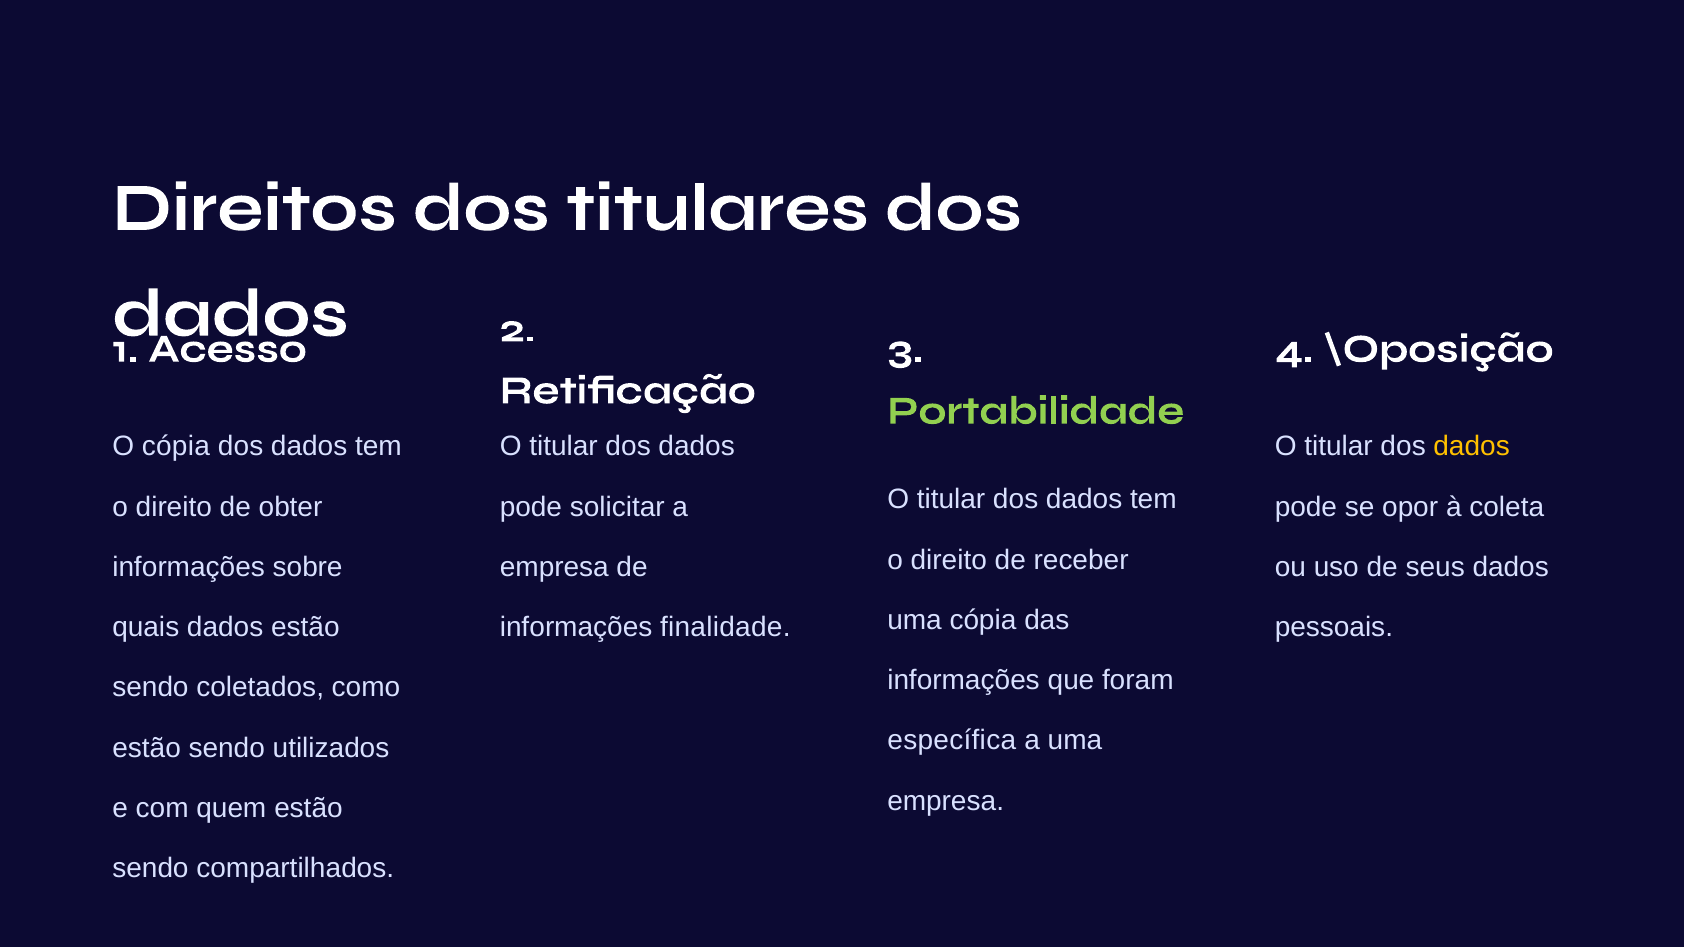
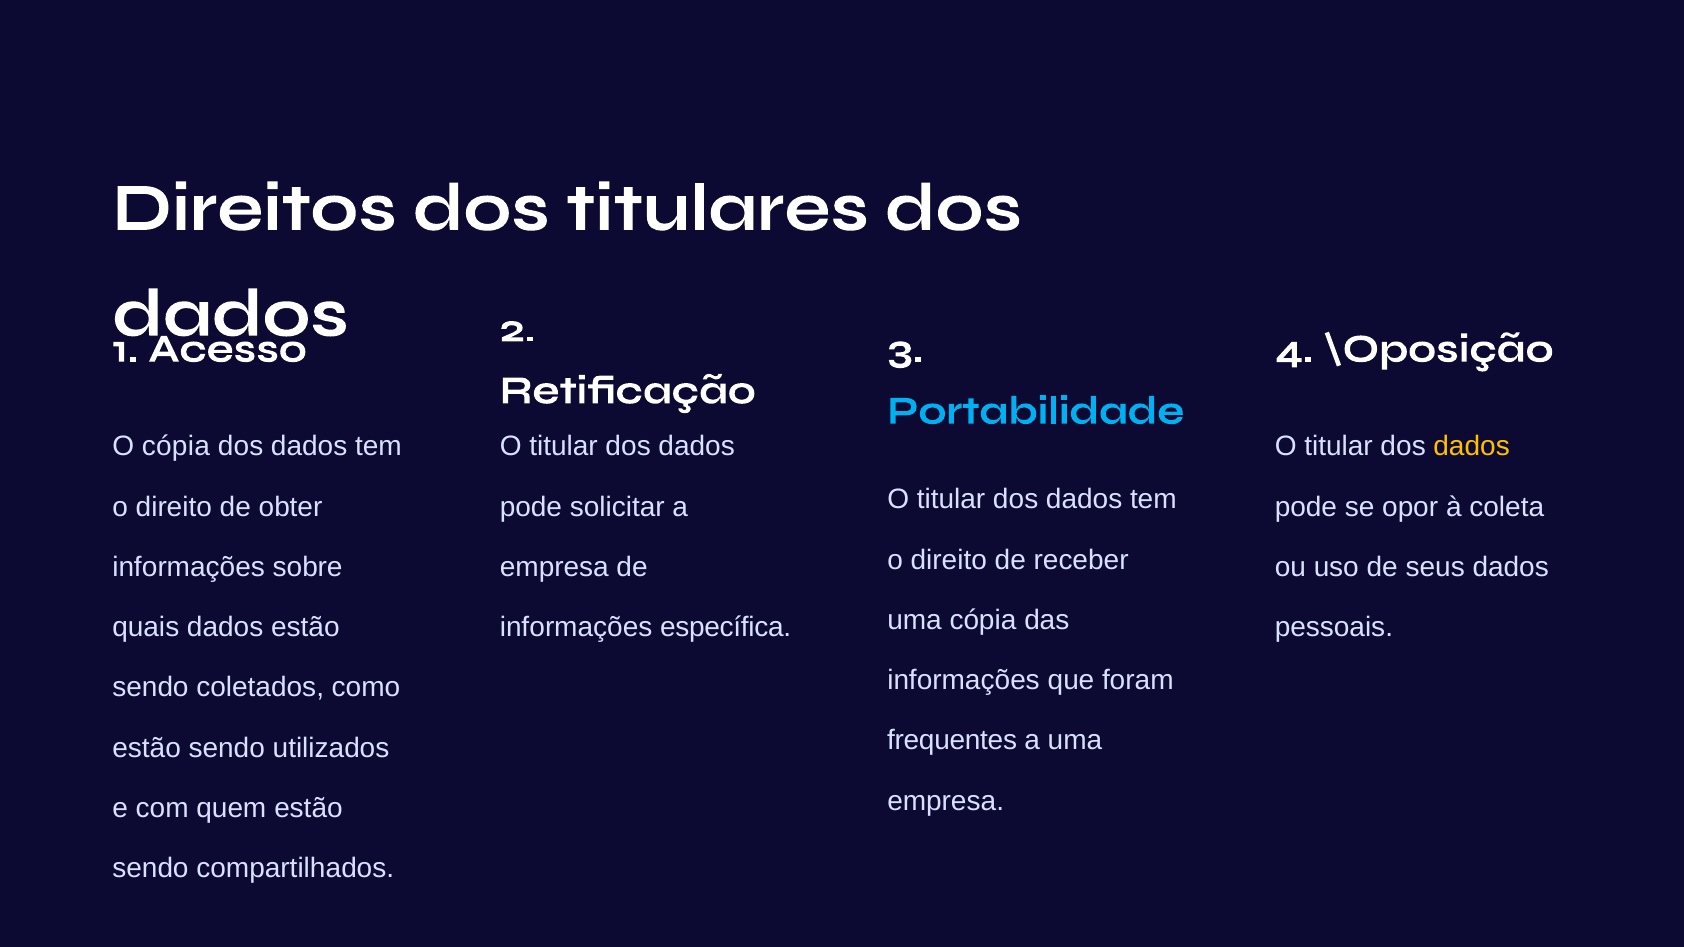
Portabilidade colour: light green -> light blue (1036, 411)
finalidade: finalidade -> específica (726, 628)
específica: específica -> frequentes (952, 741)
